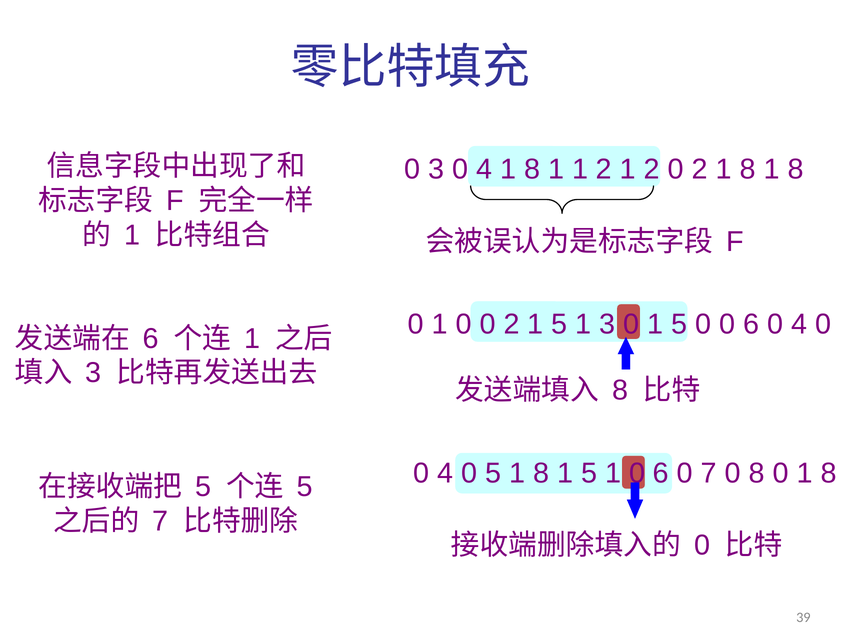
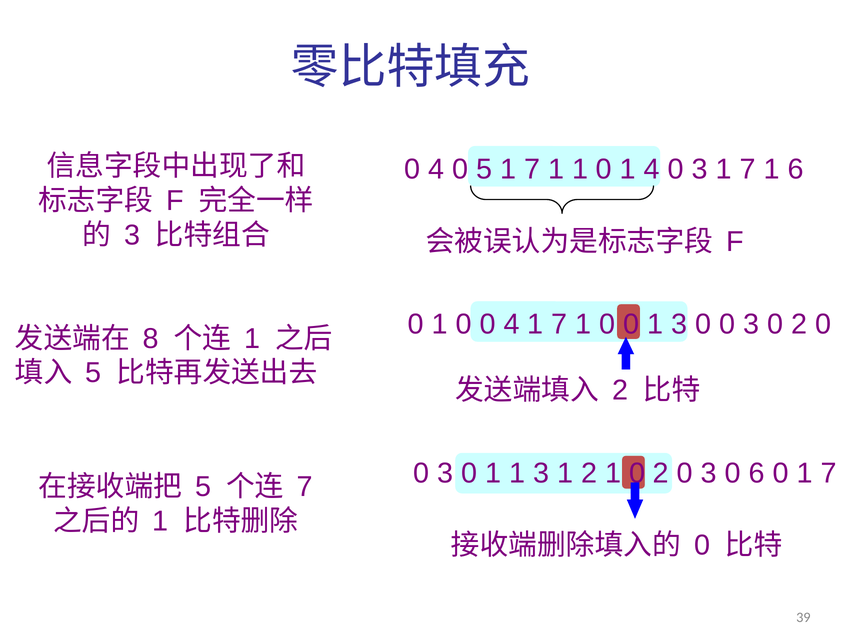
3: 3 -> 4 (436, 169)
4: 4 -> 5 (484, 169)
8: 8 -> 7 (532, 169)
1 1 2: 2 -> 0 (604, 169)
2: 2 -> 4 (652, 169)
2: 2 -> 3 (700, 169)
8: 8 -> 7 (748, 169)
8: 8 -> 6 (796, 169)
1: 1 -> 3 (132, 235)
0 0 2: 2 -> 4 (512, 324)
5: 5 -> 7 (559, 324)
3: 3 -> 0 (607, 324)
0 1 5: 5 -> 3 (679, 324)
0 0 6: 6 -> 3 (751, 324)
4: 4 -> 2 (799, 324)
6: 6 -> 8 (151, 339)
3: 3 -> 5 (93, 373)
8: 8 -> 2 (620, 390)
4: 4 -> 3 (445, 473)
5: 5 -> 1 (493, 473)
8: 8 -> 3 (541, 473)
5: 5 -> 2 (589, 473)
6: 6 -> 2 (661, 473)
7: 7 -> 3 (709, 473)
0 8: 8 -> 6 (757, 473)
0 1 8: 8 -> 7 (829, 473)
5: 5 -> 7 (305, 487)
7: 7 -> 1 (160, 522)
